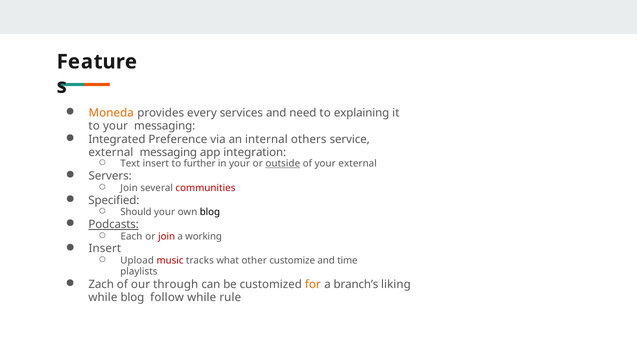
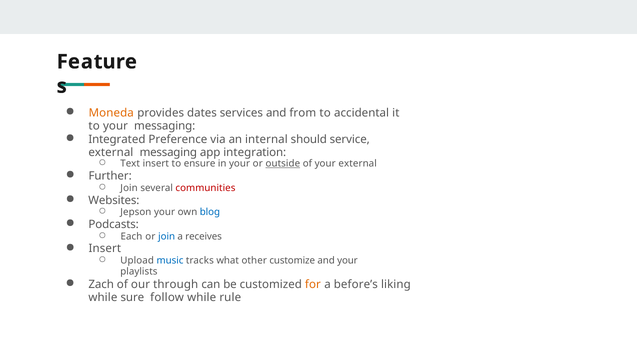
every: every -> dates (202, 113)
need: need -> from (303, 113)
explaining: explaining -> accidental (362, 113)
others: others -> should (309, 139)
further: further -> ensure (200, 164)
Servers: Servers -> Further (110, 176)
Speciﬁed: Speciﬁed -> Websites (114, 200)
Should: Should -> Jepson (136, 212)
blog colour: black -> blue (210, 212)
Podcasts underline: present -> none (114, 225)
join colour: red -> blue (167, 237)
working: working -> receives (204, 237)
music colour: red -> blue (170, 261)
and time: time -> your (347, 261)
branch’s: branch’s -> before’s (356, 285)
while blog: blog -> sure (132, 298)
